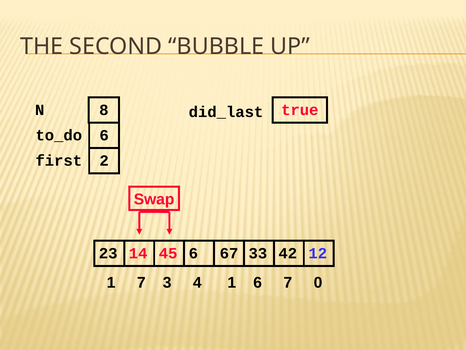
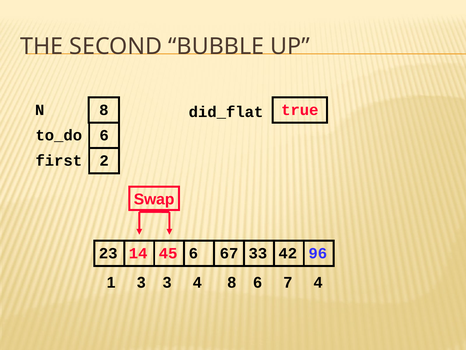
did_last: did_last -> did_flat (226, 112)
12: 12 -> 96 (318, 253)
1 7: 7 -> 3 (141, 282)
4 1: 1 -> 8 (232, 282)
7 0: 0 -> 4 (318, 282)
